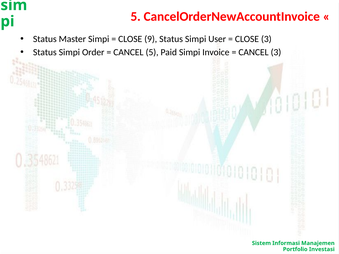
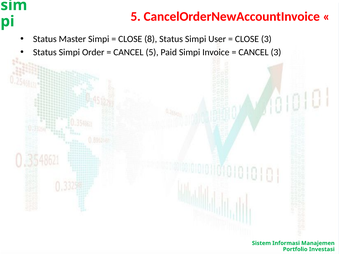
9: 9 -> 8 (151, 39)
